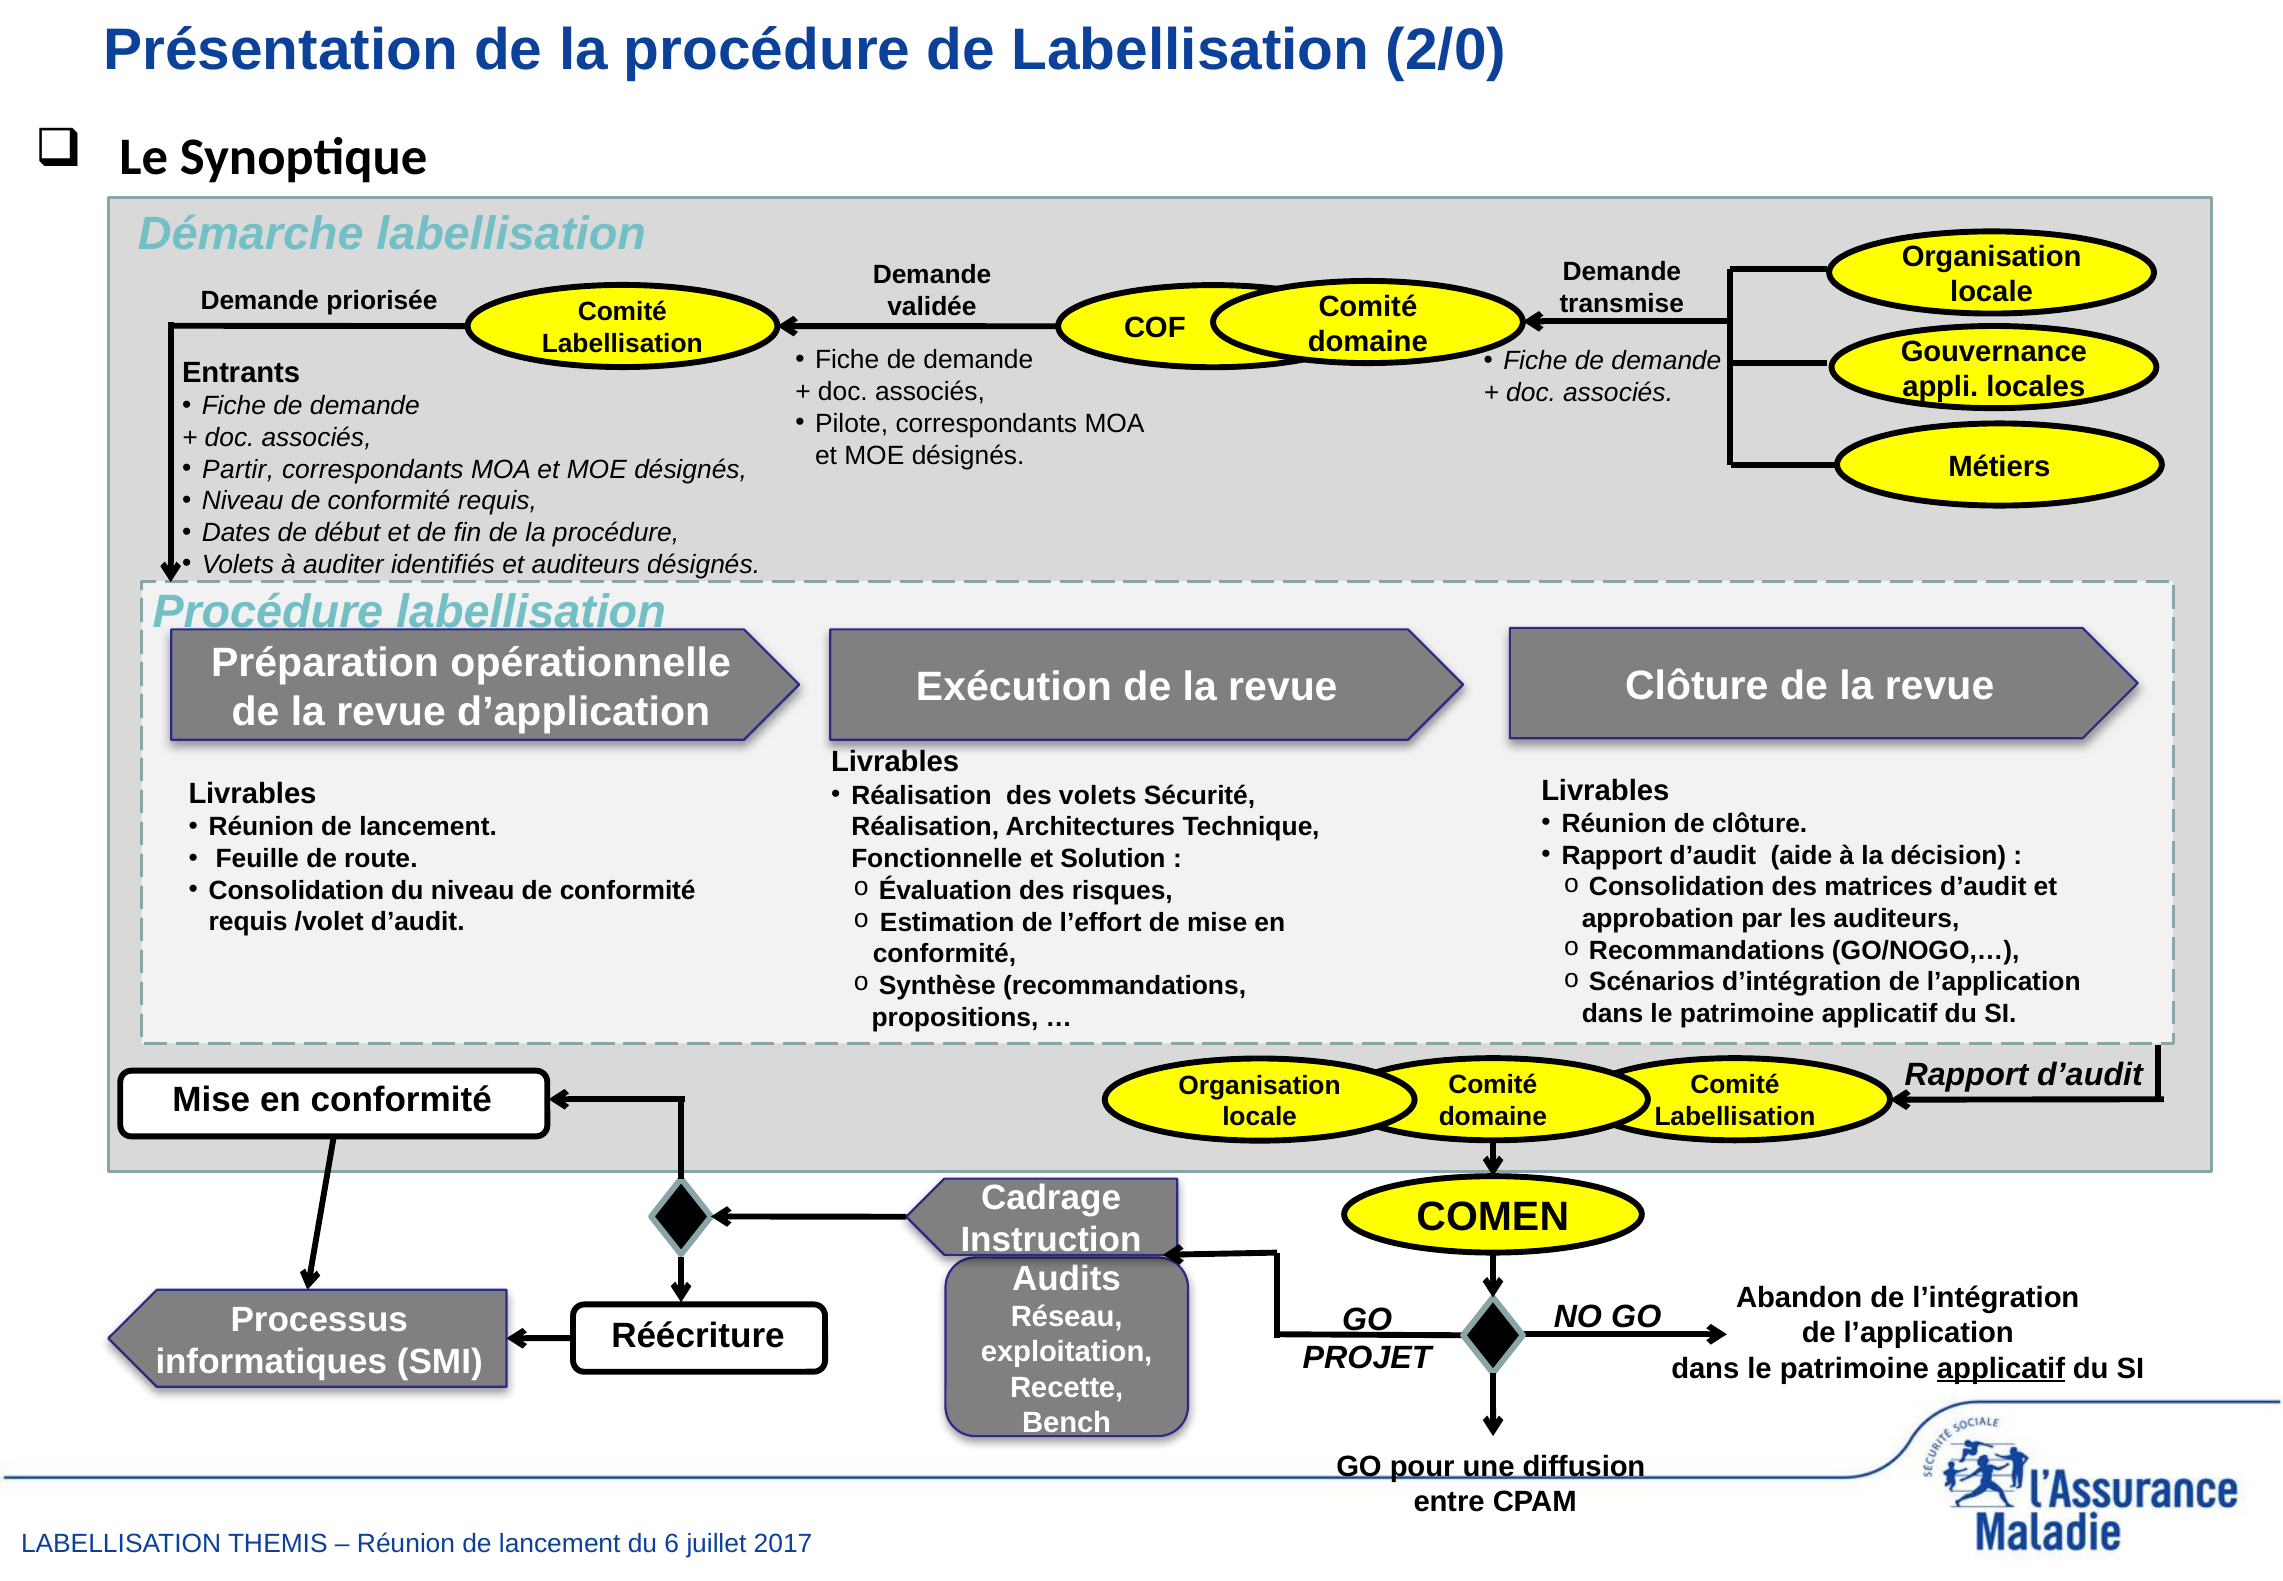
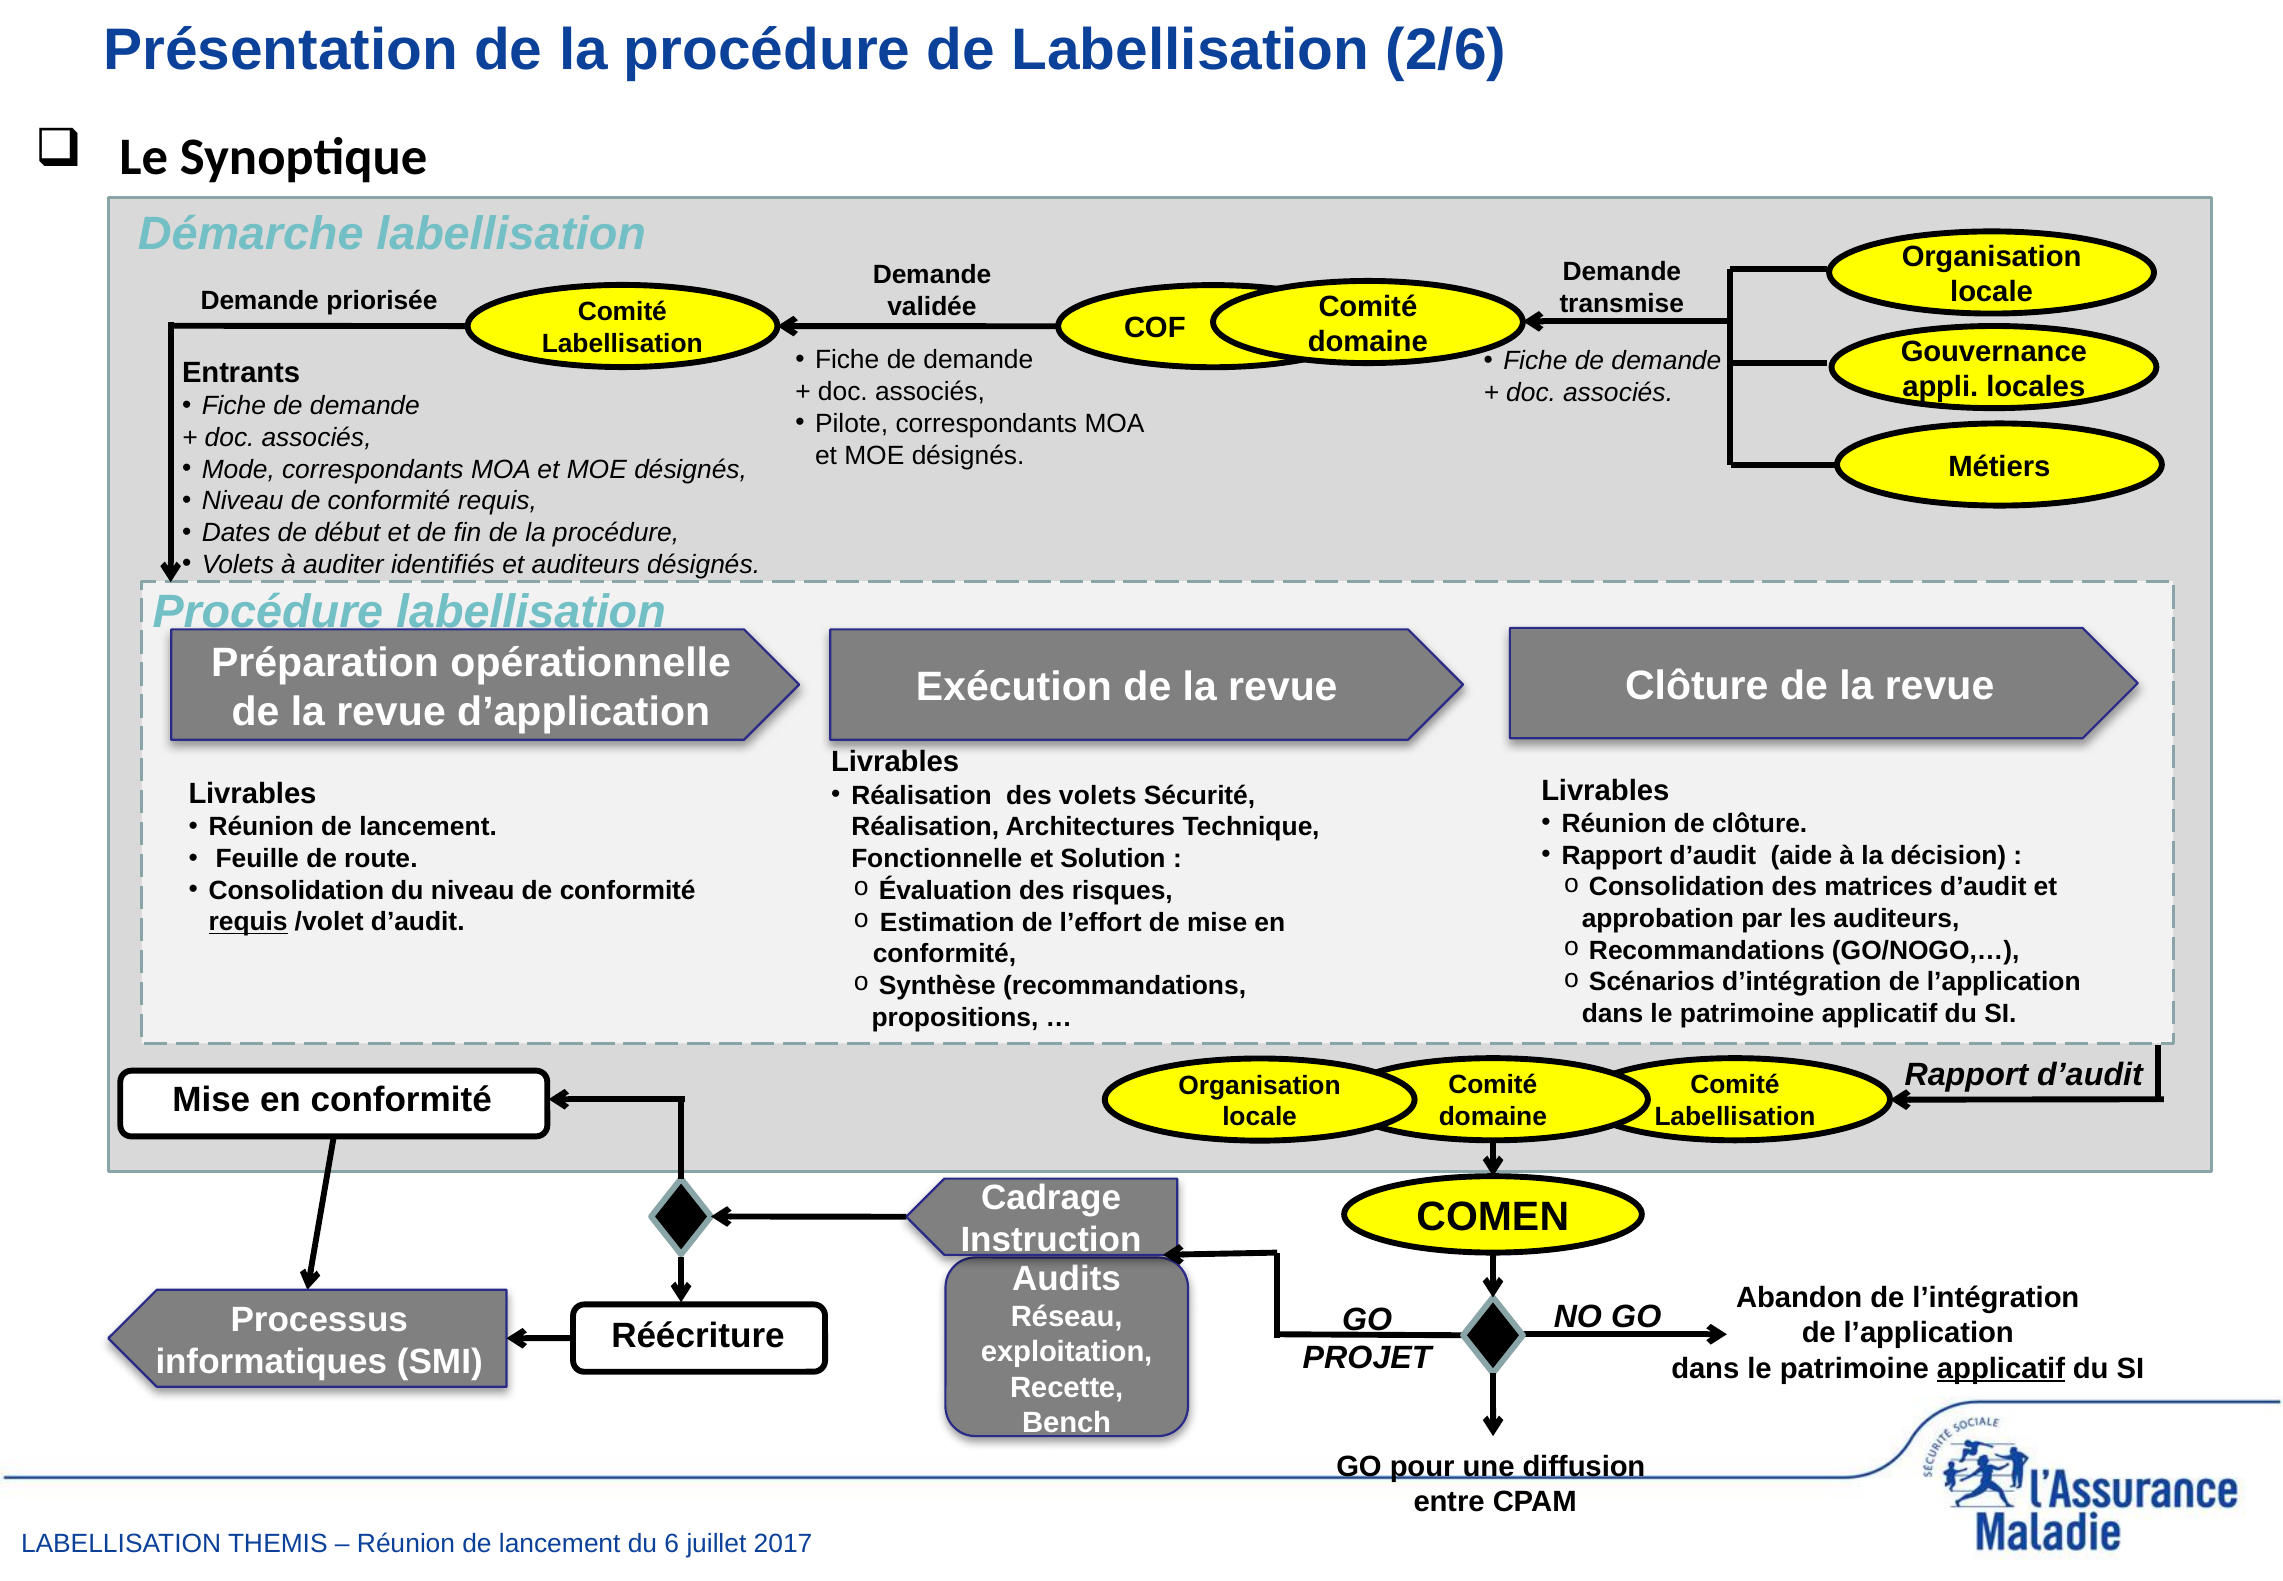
2/0: 2/0 -> 2/6 (1446, 50)
Partir: Partir -> Mode (238, 469)
requis underline: none -> present (248, 922)
